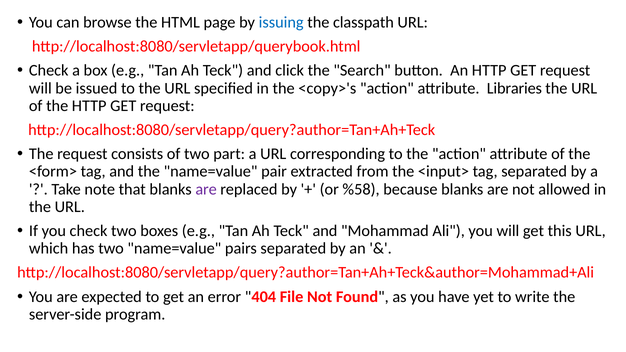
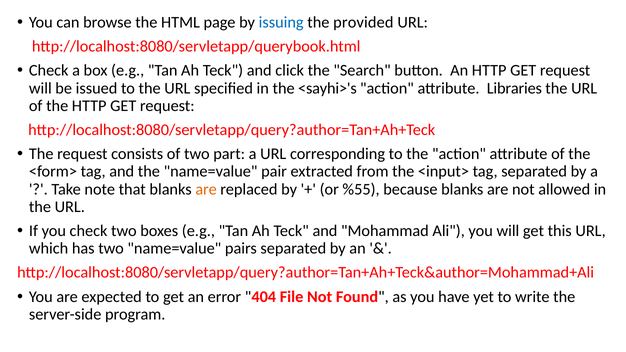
classpath: classpath -> provided (363, 22)
<copy>'s: <copy>'s -> <sayhi>'s (327, 88)
are colour: purple -> orange (206, 189)
%58: %58 -> %55 (361, 189)
